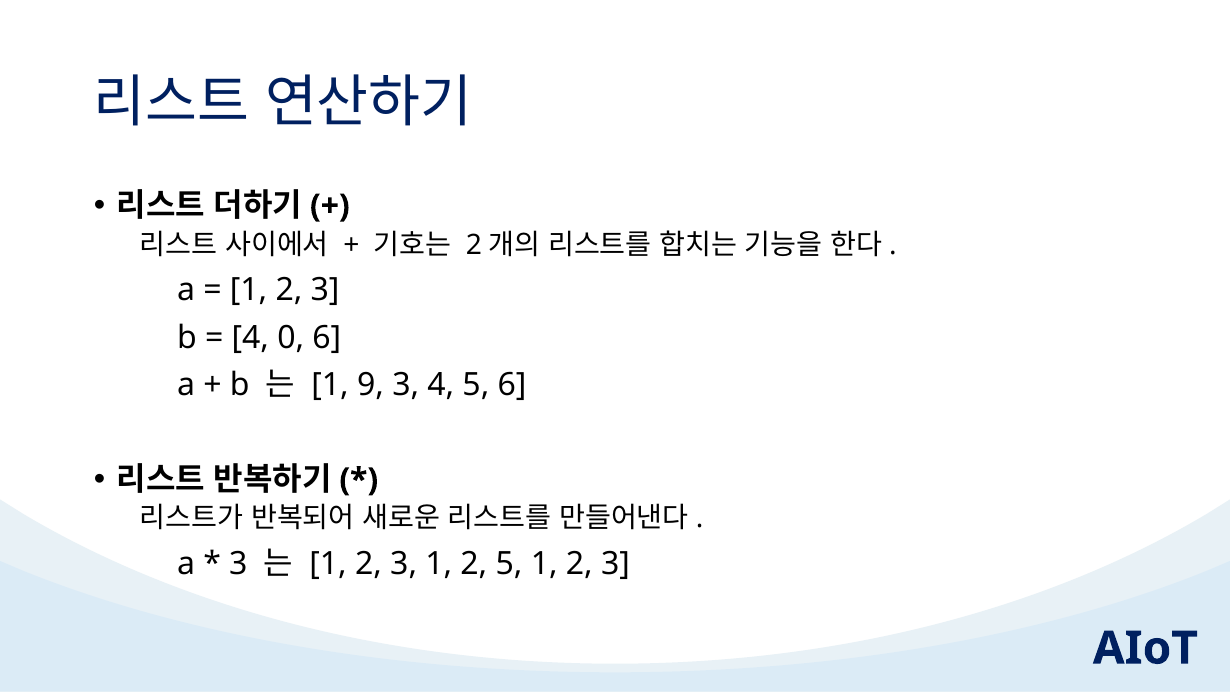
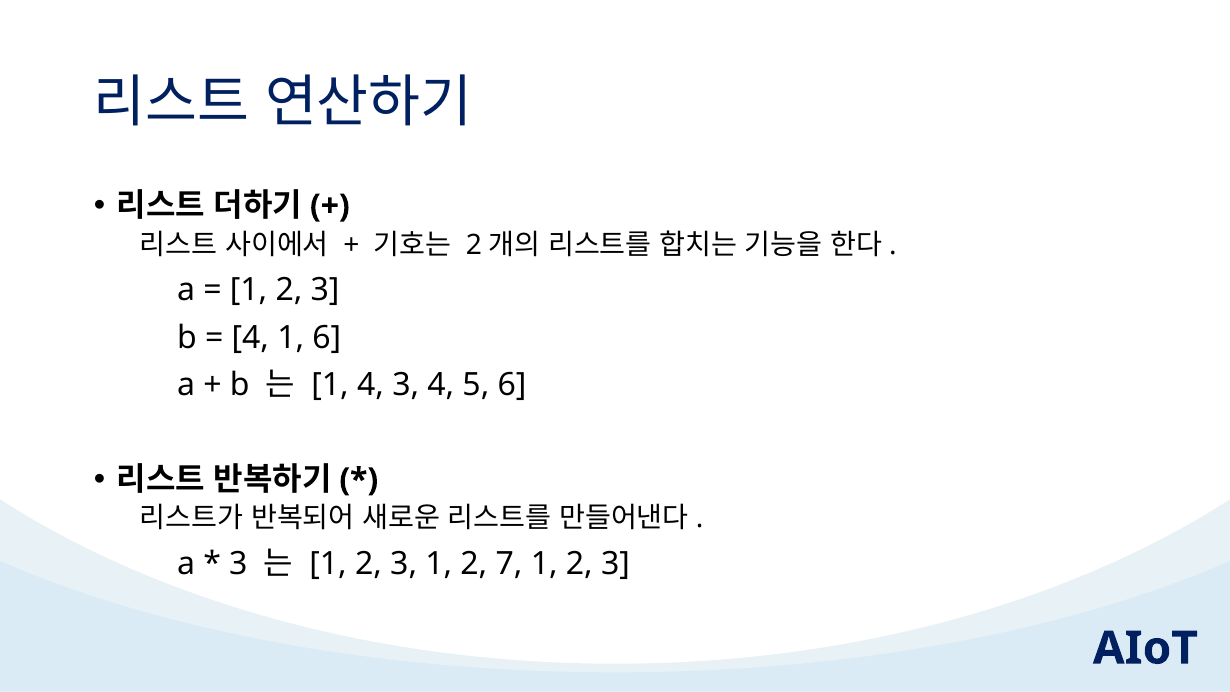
4 0: 0 -> 1 (291, 338)
1 9: 9 -> 4 (371, 385)
2 5: 5 -> 7 (509, 564)
